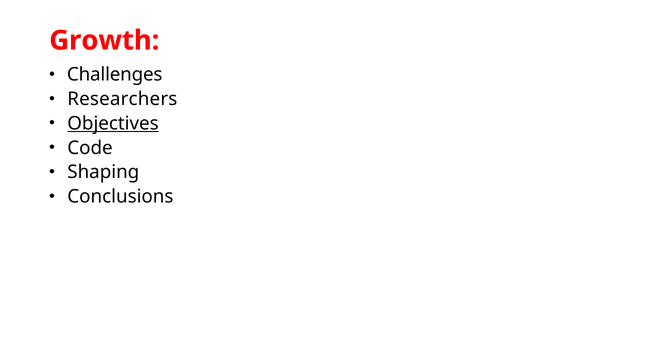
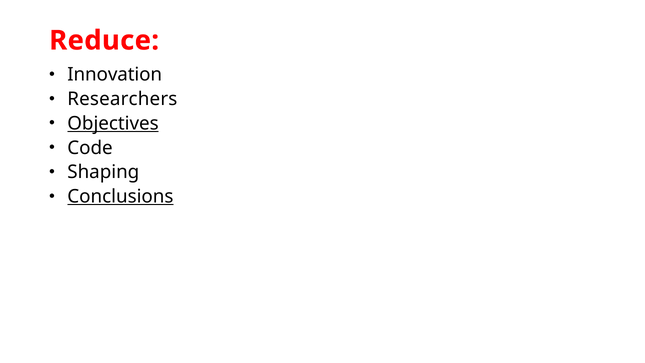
Growth: Growth -> Reduce (104, 40)
Challenges: Challenges -> Innovation (115, 75)
Conclusions underline: none -> present (120, 196)
